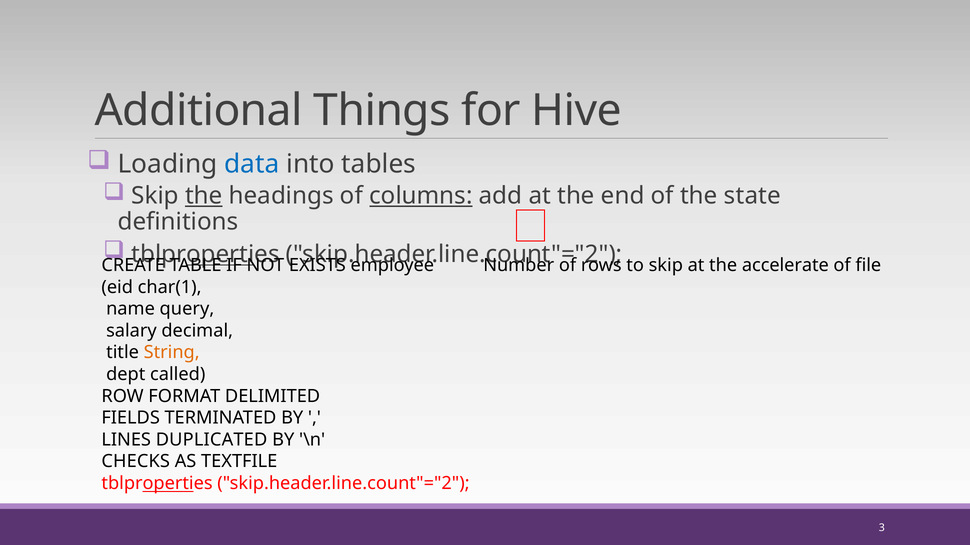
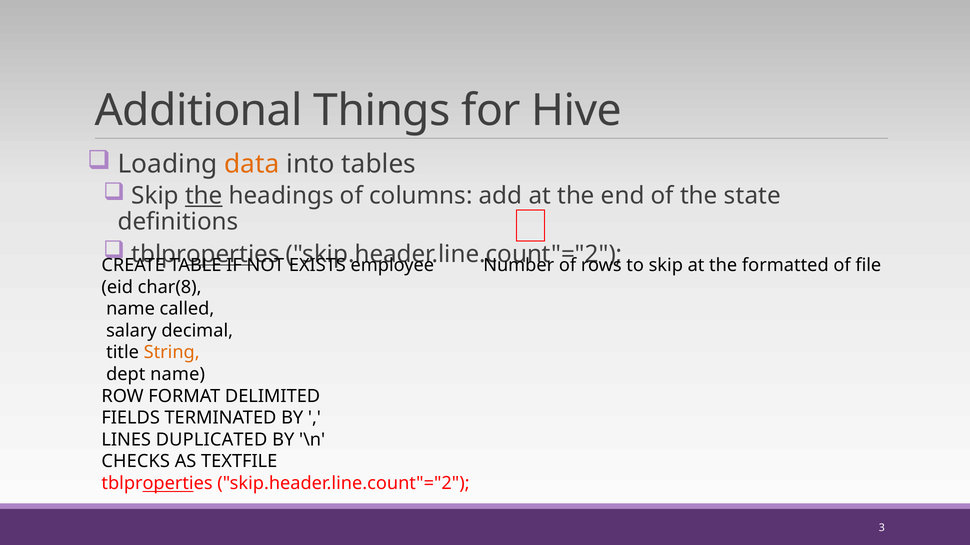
data colour: blue -> orange (252, 164)
columns underline: present -> none (421, 196)
accelerate: accelerate -> formatted (785, 266)
char(1: char(1 -> char(8 (170, 287)
query: query -> called (187, 309)
dept called: called -> name (178, 375)
